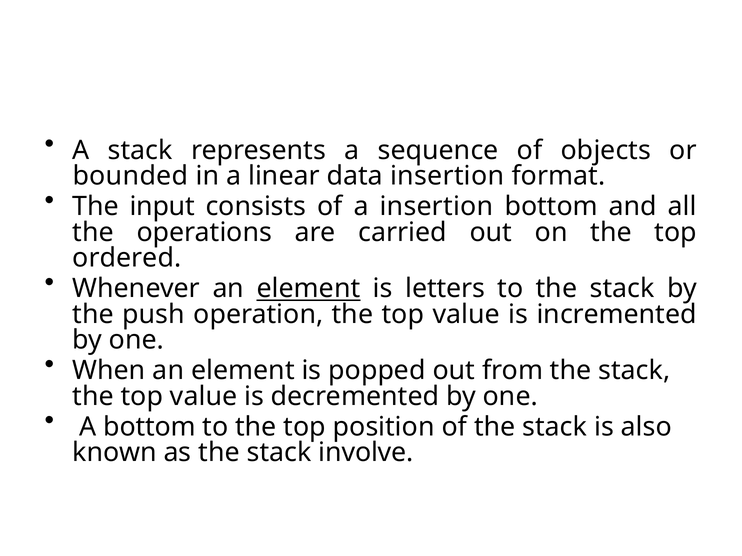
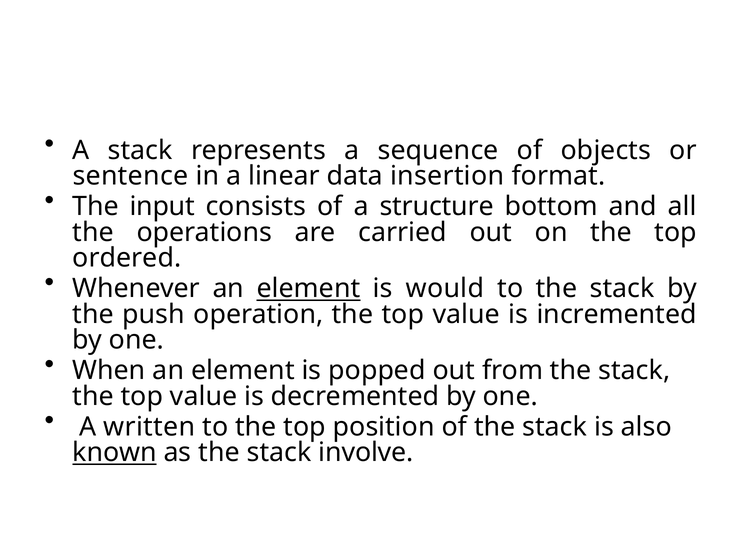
bounded: bounded -> sentence (130, 176)
a insertion: insertion -> structure (437, 207)
letters: letters -> would (445, 289)
A bottom: bottom -> written (149, 427)
known underline: none -> present (114, 453)
